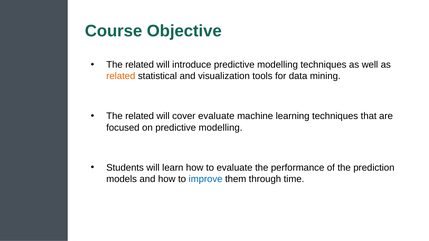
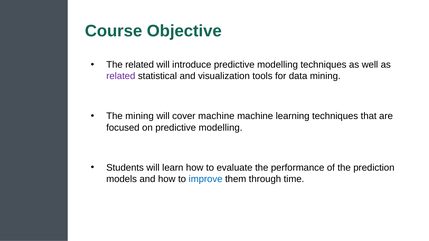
related colour: orange -> purple (121, 76)
related: related -> mining (140, 116)
cover evaluate: evaluate -> machine (216, 116)
